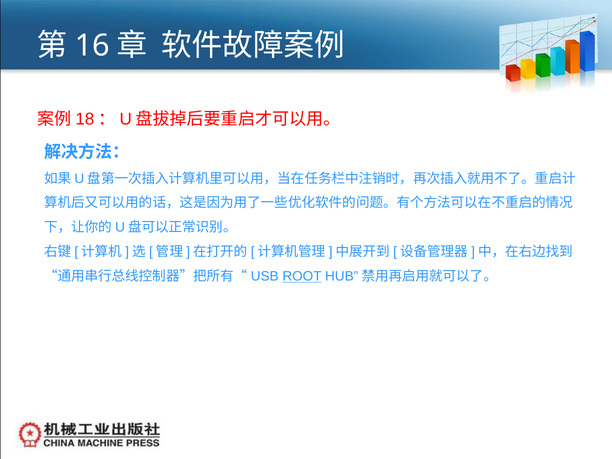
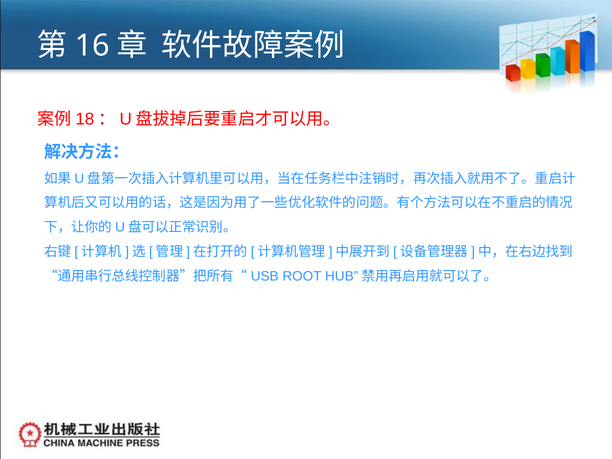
ROOT underline: present -> none (302, 276)
